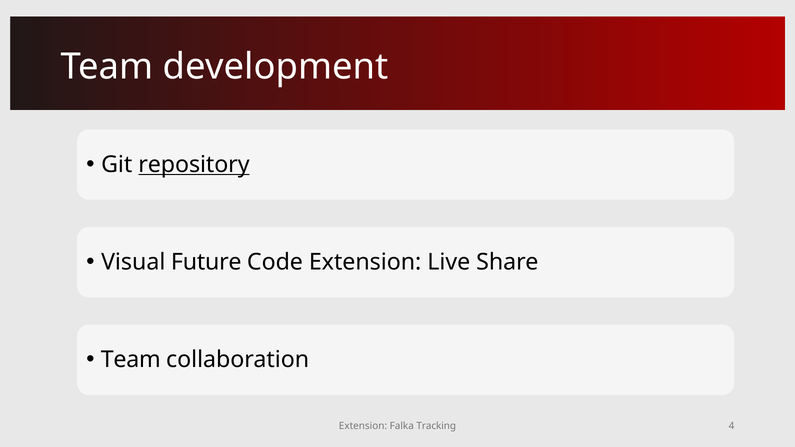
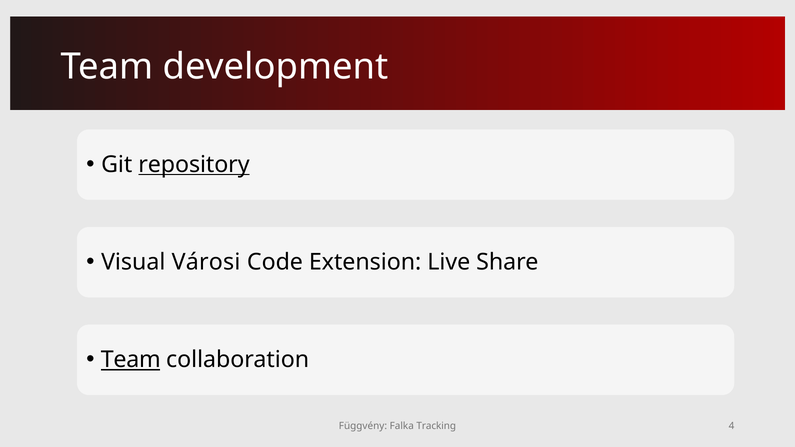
Future: Future -> Városi (206, 262)
Team underline: none -> present (131, 360)
Extension: Extension -> Függvény (363, 426)
